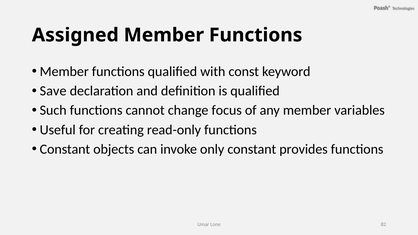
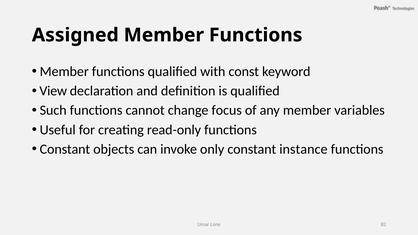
Save: Save -> View (53, 91)
provides: provides -> instance (303, 149)
